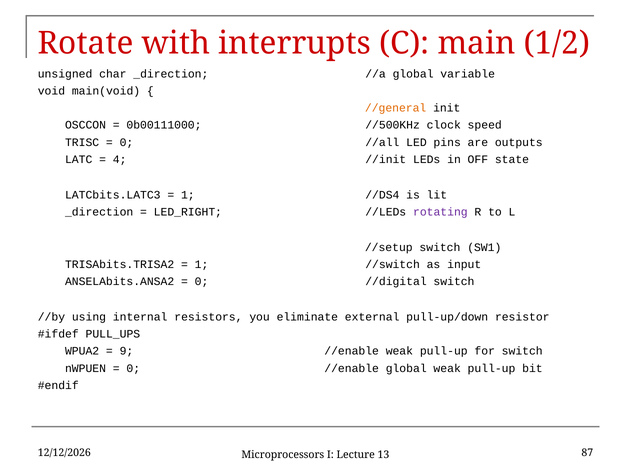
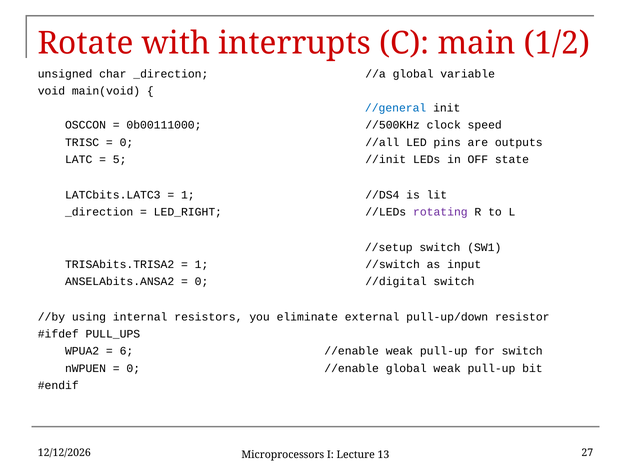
//general colour: orange -> blue (396, 108)
4: 4 -> 5 (120, 159)
9: 9 -> 6 (126, 351)
87: 87 -> 27 (587, 452)
